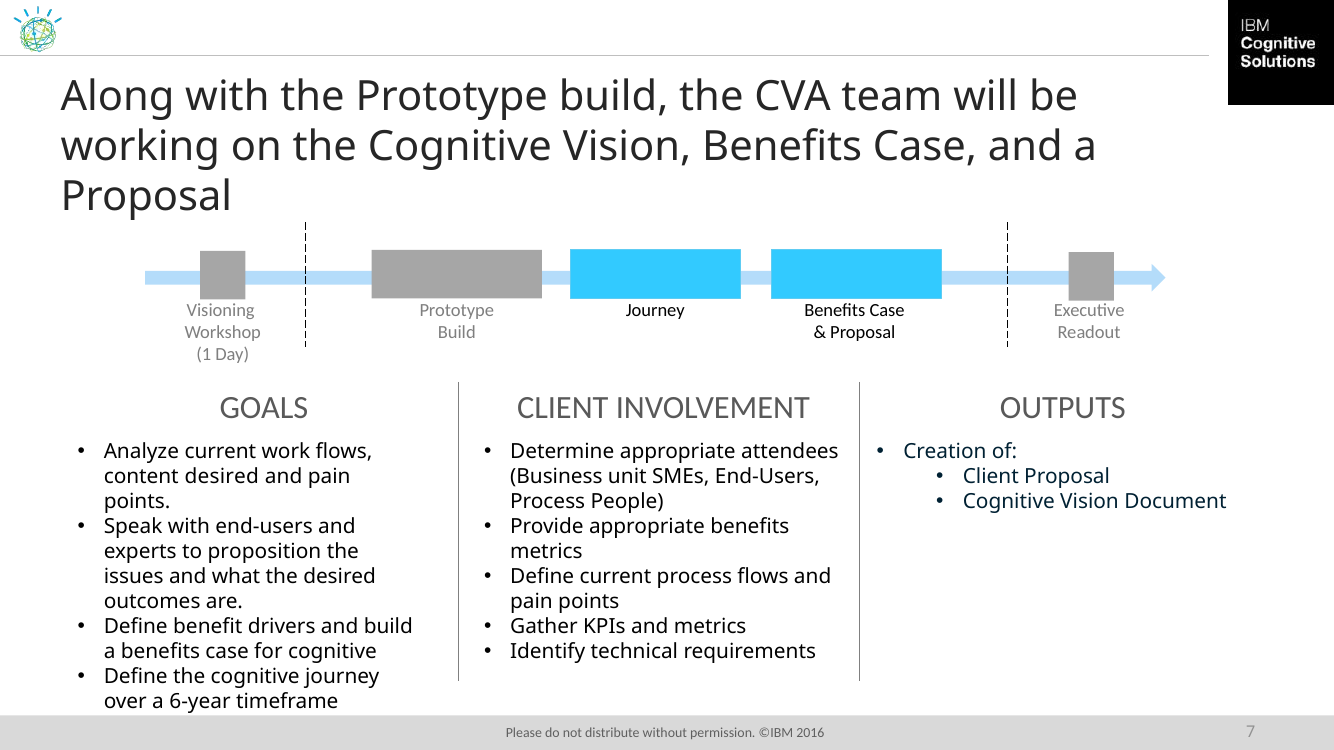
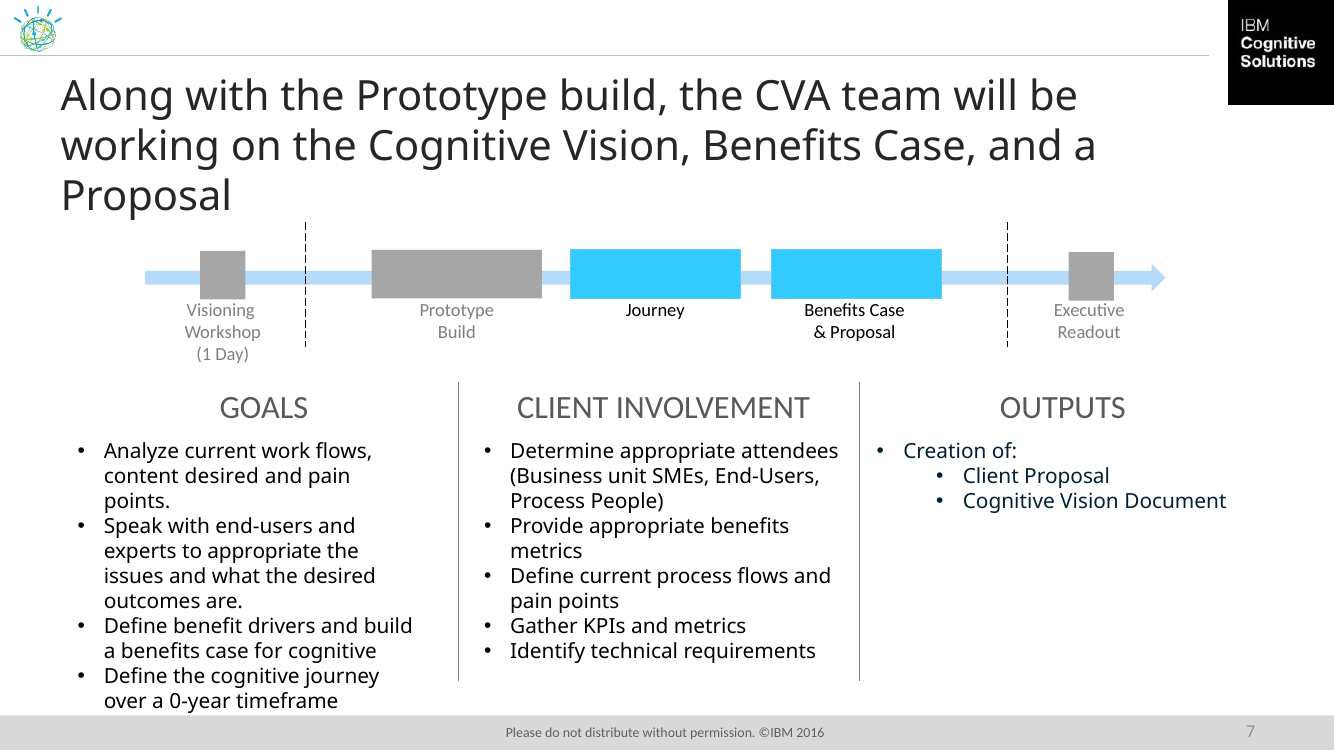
to proposition: proposition -> appropriate (265, 552)
6-year: 6-year -> 0-year (200, 702)
